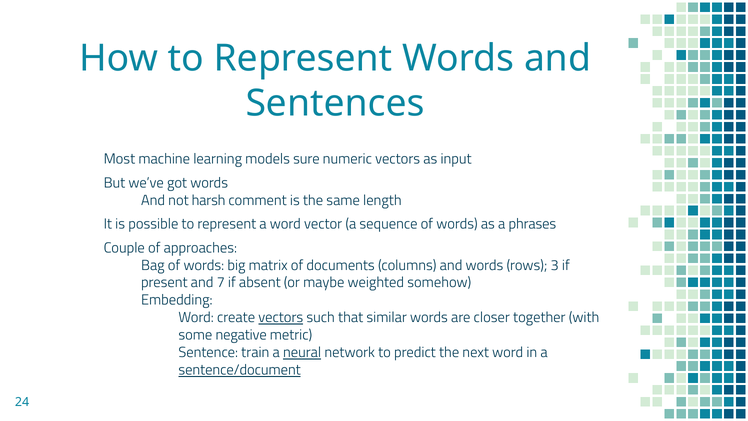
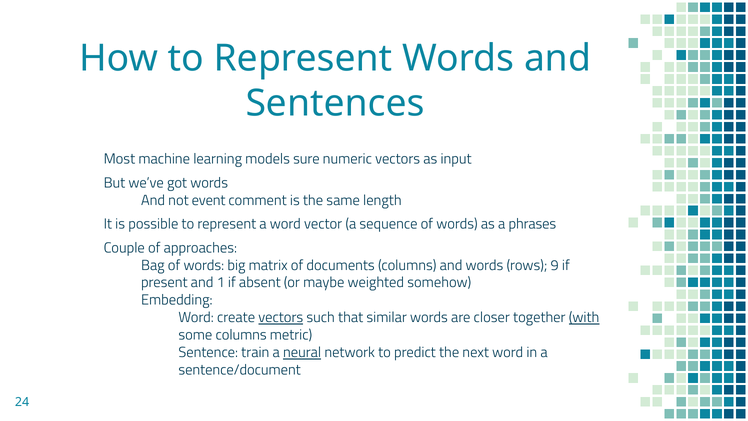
harsh: harsh -> event (209, 200)
3: 3 -> 9 (555, 265)
7: 7 -> 1 (221, 283)
with underline: none -> present (584, 317)
some negative: negative -> columns (241, 335)
sentence/document underline: present -> none (240, 370)
